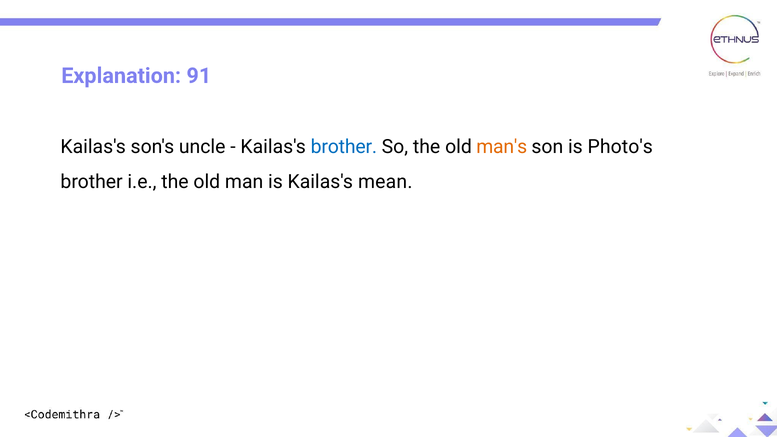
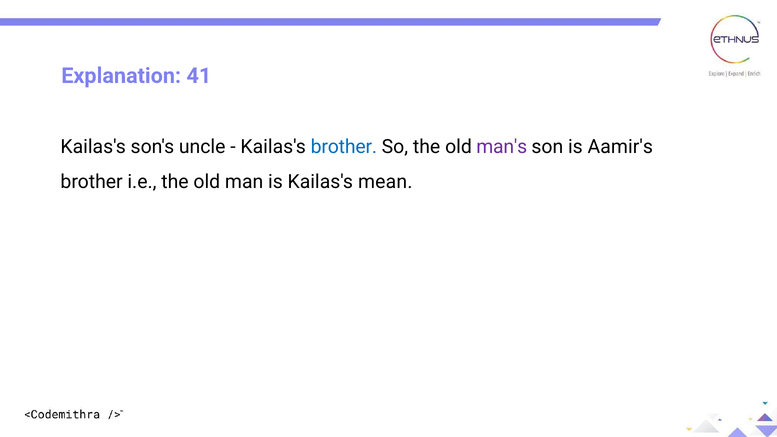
91: 91 -> 41 (199, 76)
man's colour: orange -> purple (502, 147)
Photo's: Photo's -> Aamir's (620, 147)
